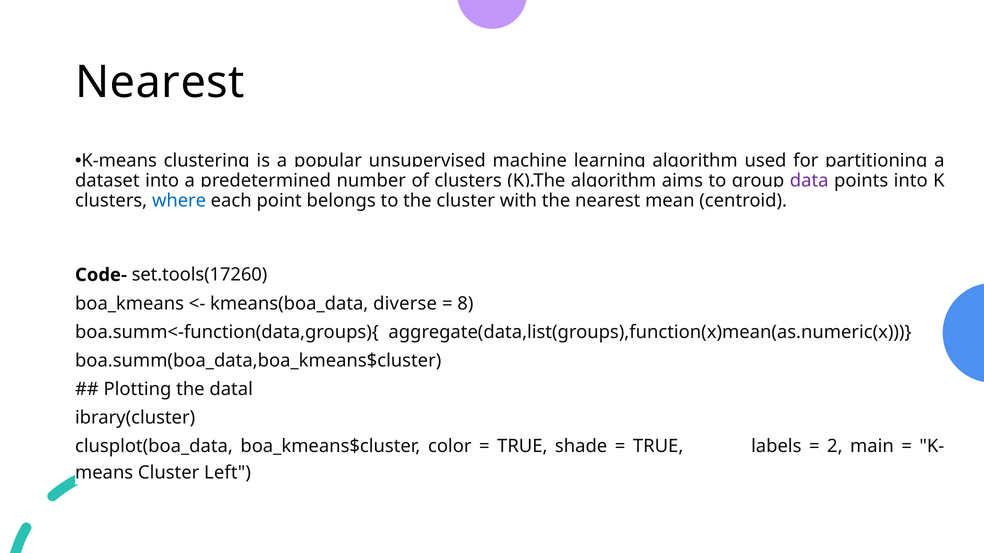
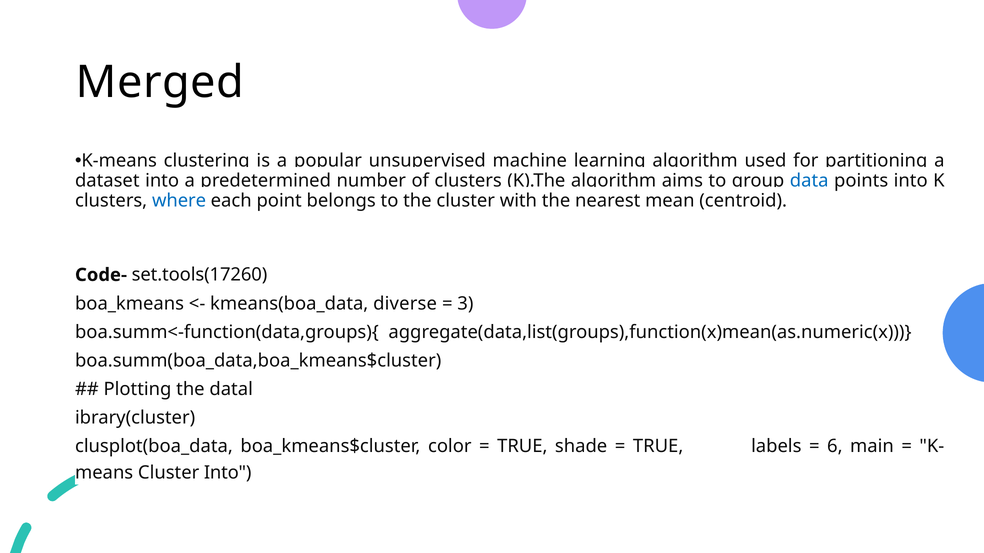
Nearest: Nearest -> Merged (160, 83)
data colour: purple -> blue (809, 181)
8: 8 -> 3 (465, 304)
2: 2 -> 6 (835, 447)
Cluster Left: Left -> Into (228, 473)
